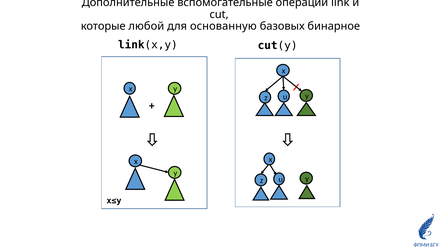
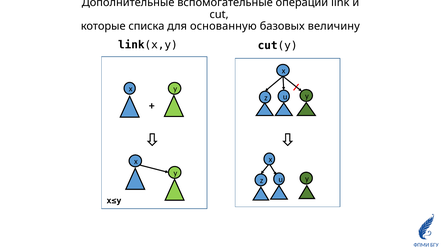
любой: любой -> списка (146, 26)
бинарное: бинарное -> величину (334, 26)
